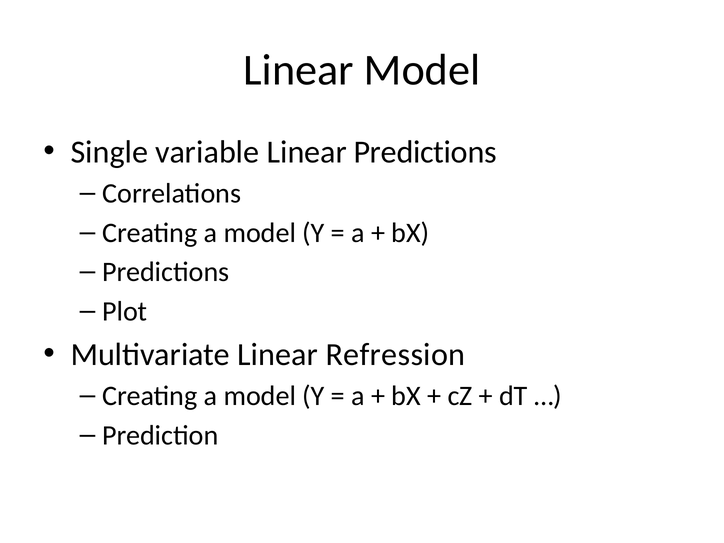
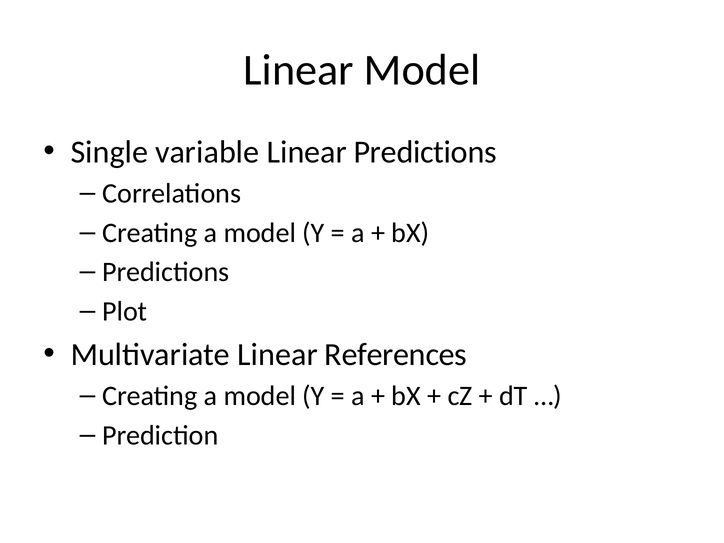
Refression: Refression -> References (396, 354)
